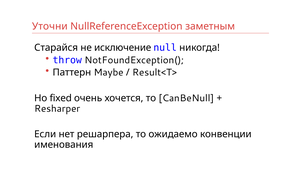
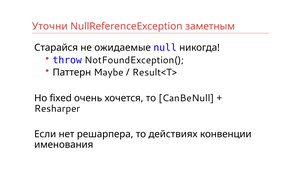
исключение: исключение -> ожидаемые (123, 48)
ожидаемо: ожидаемо -> действиях (173, 135)
